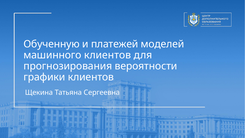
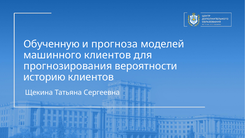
платежей: платежей -> прогноза (115, 44)
графики: графики -> историю (44, 77)
